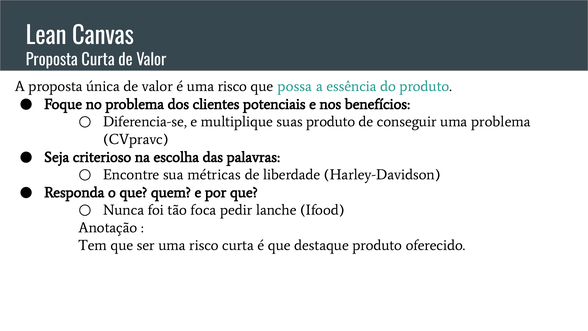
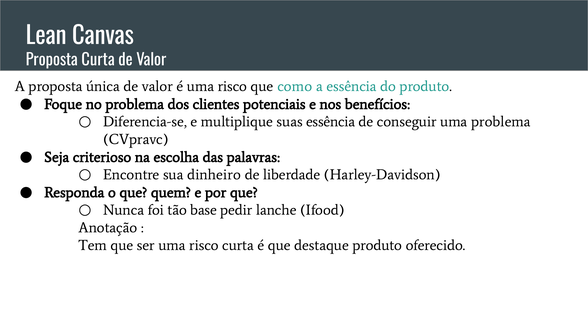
possa: possa -> como (295, 86)
suas produto: produto -> essência (331, 122)
métricas: métricas -> dinheiro (214, 175)
foca: foca -> base (204, 210)
